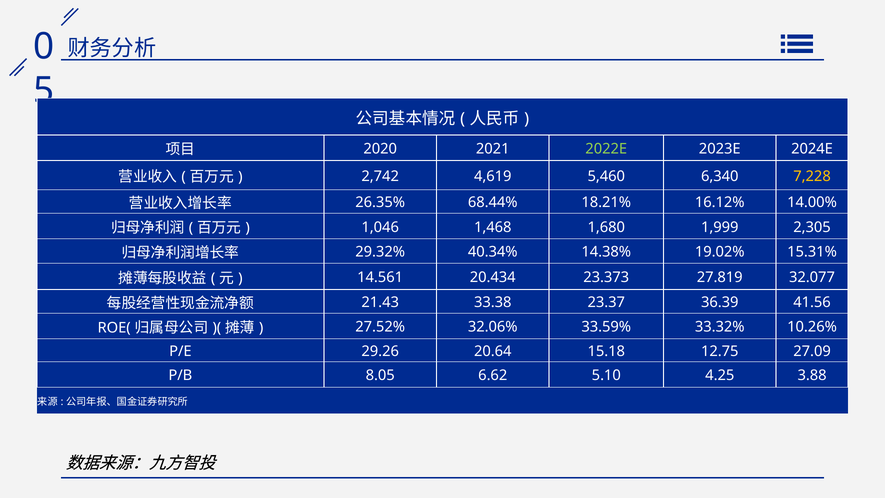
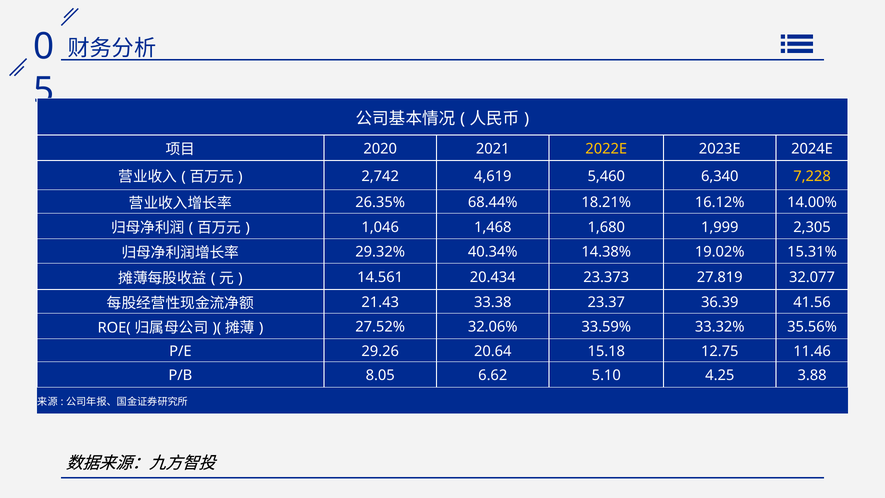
2022E colour: light green -> yellow (606, 149)
10.26%: 10.26% -> 35.56% (812, 327)
27.09: 27.09 -> 11.46 (812, 351)
